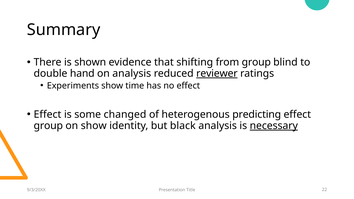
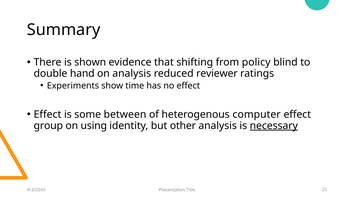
from group: group -> policy (256, 62)
reviewer underline: present -> none (217, 73)
changed: changed -> between (125, 115)
predicting: predicting -> computer (257, 115)
on show: show -> using (94, 126)
black: black -> other (183, 126)
